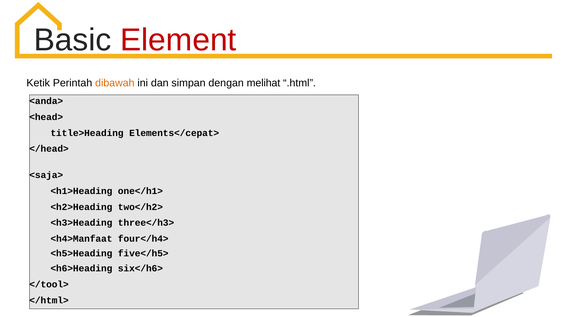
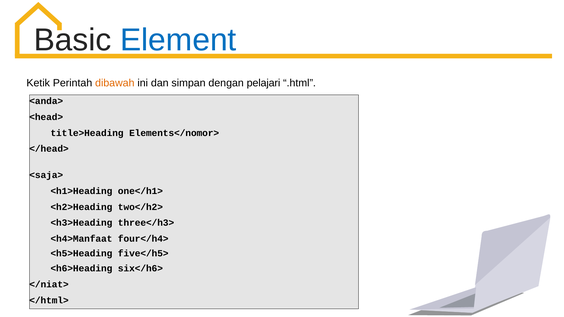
Element colour: red -> blue (178, 40)
melihat: melihat -> pelajari (264, 83)
Elements</cepat>: Elements</cepat> -> Elements</nomor> (174, 133)
</tool>: </tool> -> </niat> (49, 285)
